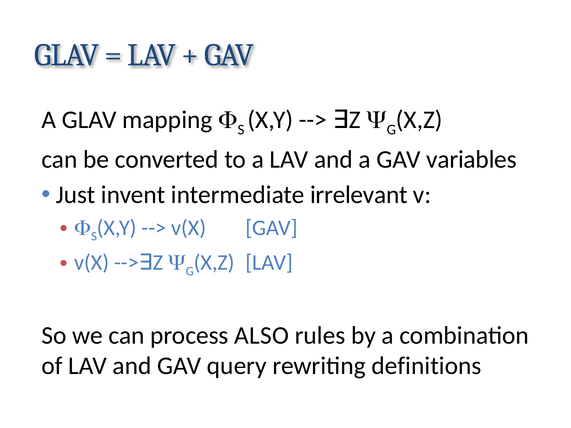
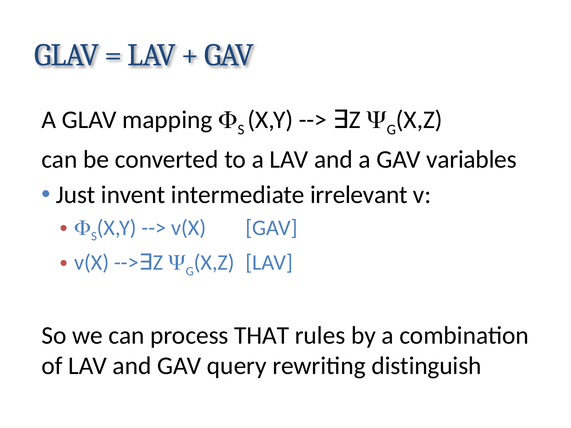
ALSO: ALSO -> THAT (262, 336)
definitions: definitions -> distinguish (427, 366)
